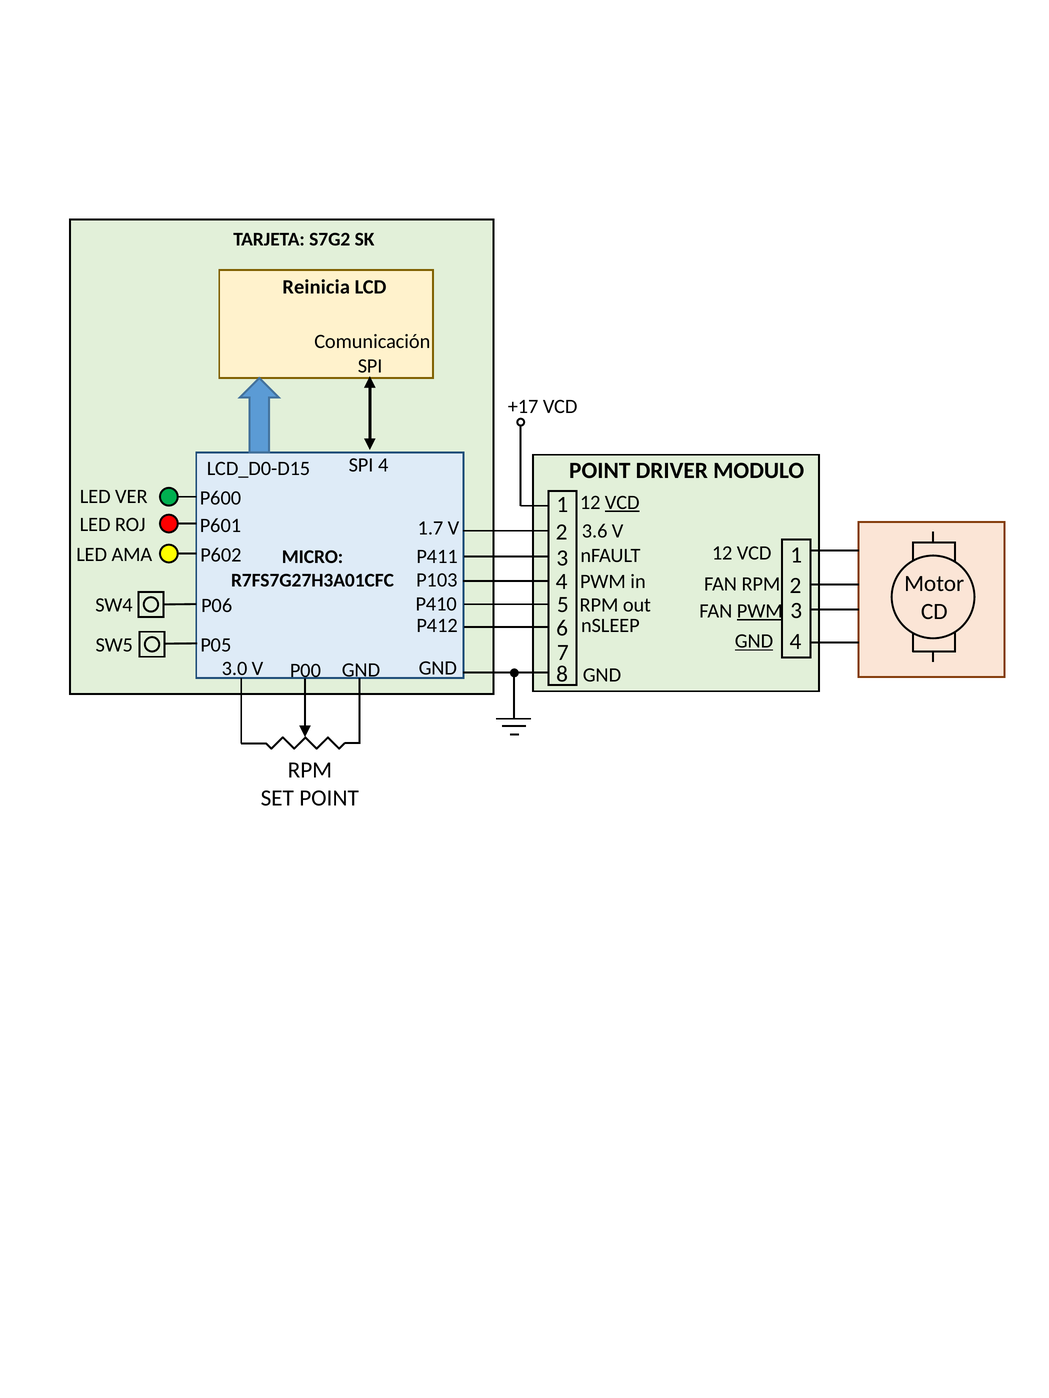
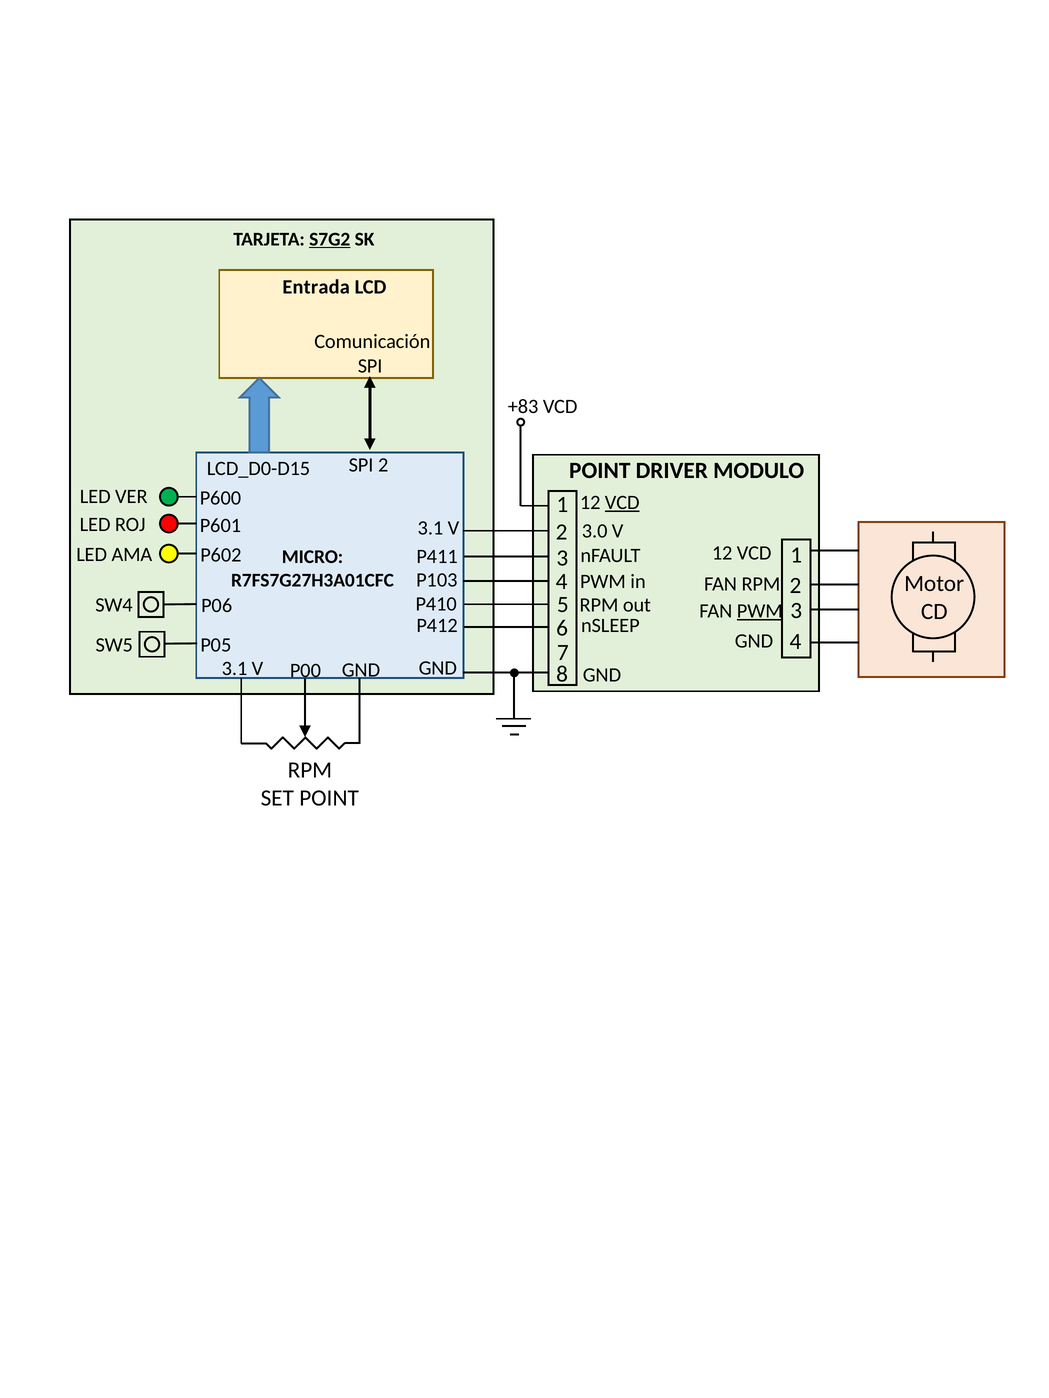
S7G2 underline: none -> present (330, 239)
Reinicia: Reinicia -> Entrada (316, 287)
+17: +17 -> +83 (523, 407)
SPI 4: 4 -> 2 (383, 465)
1.7: 1.7 -> 3.1 (430, 528)
3.6: 3.6 -> 3.0 (595, 531)
GND underline: present -> none (754, 642)
3.0: 3.0 -> 3.1 (234, 669)
